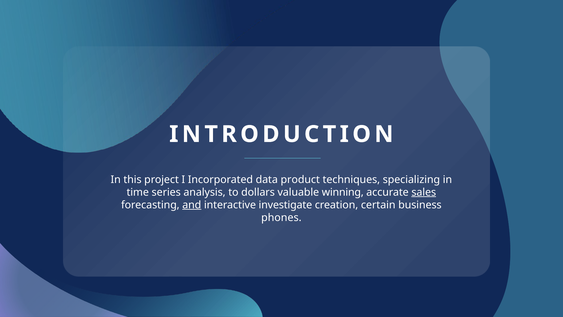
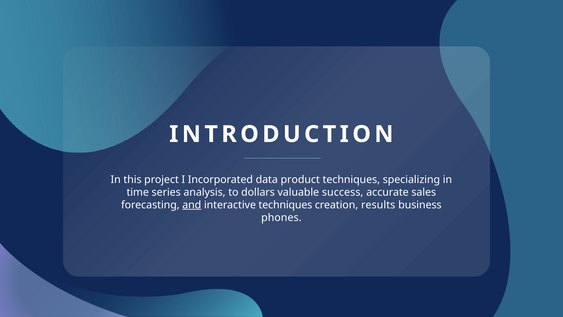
winning: winning -> success (343, 192)
sales underline: present -> none (424, 192)
interactive investigate: investigate -> techniques (285, 205)
certain: certain -> results (378, 205)
